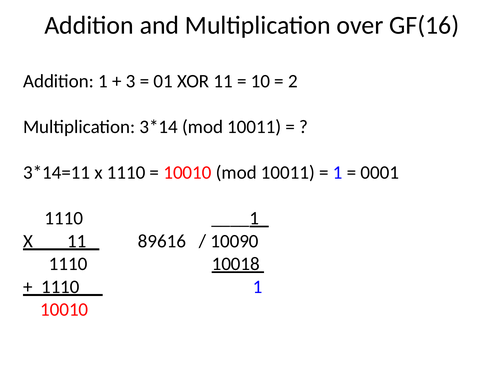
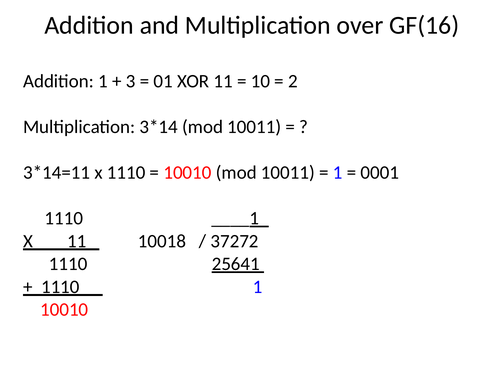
89616: 89616 -> 10018 (162, 241)
10090: 10090 -> 37272 (235, 241)
10018: 10018 -> 25641 (236, 264)
